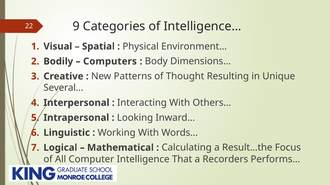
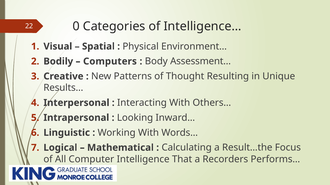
9: 9 -> 0 (76, 26)
Dimensions…: Dimensions… -> Assessment… (201, 62)
Several…: Several… -> Results… (63, 88)
